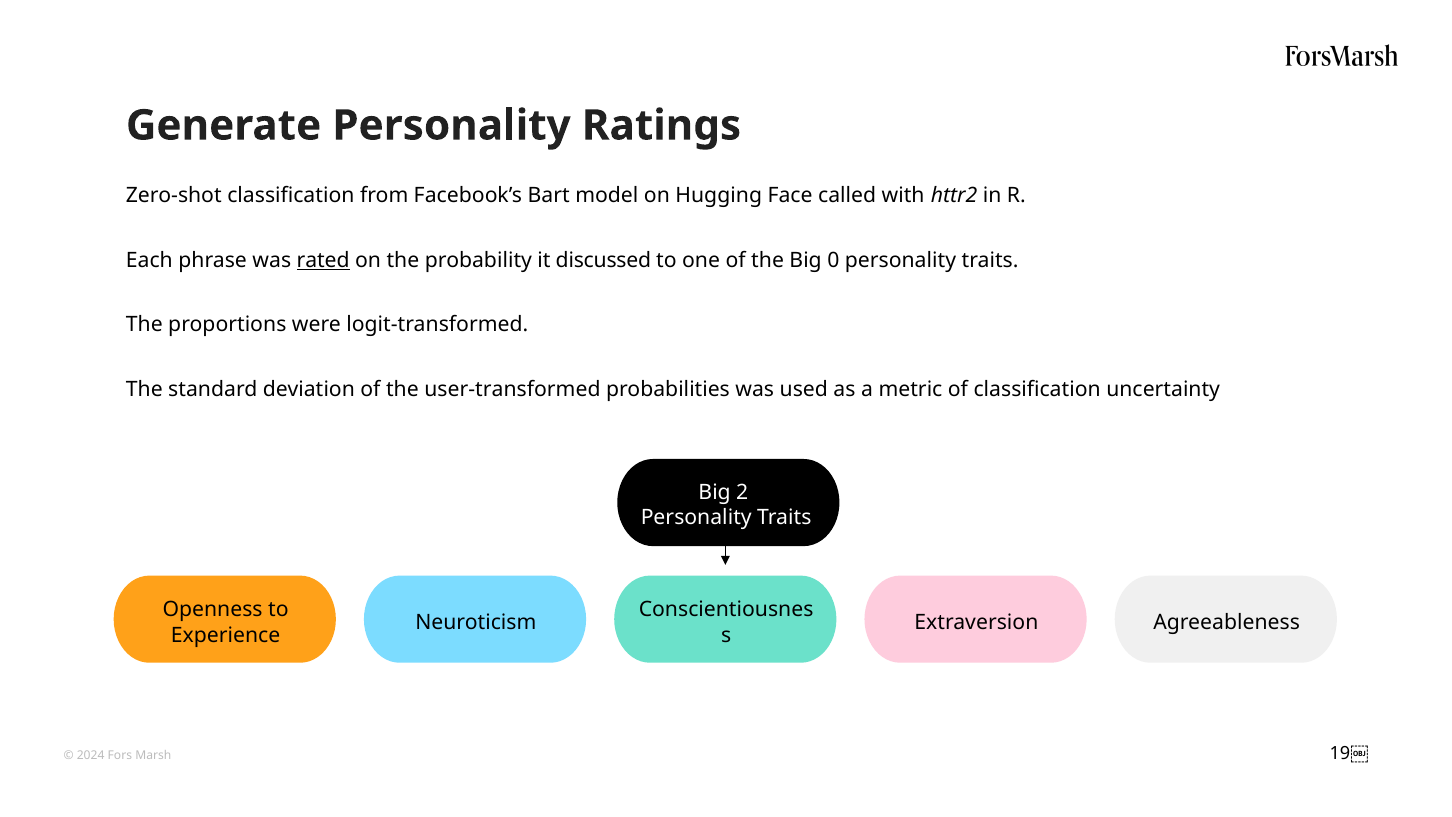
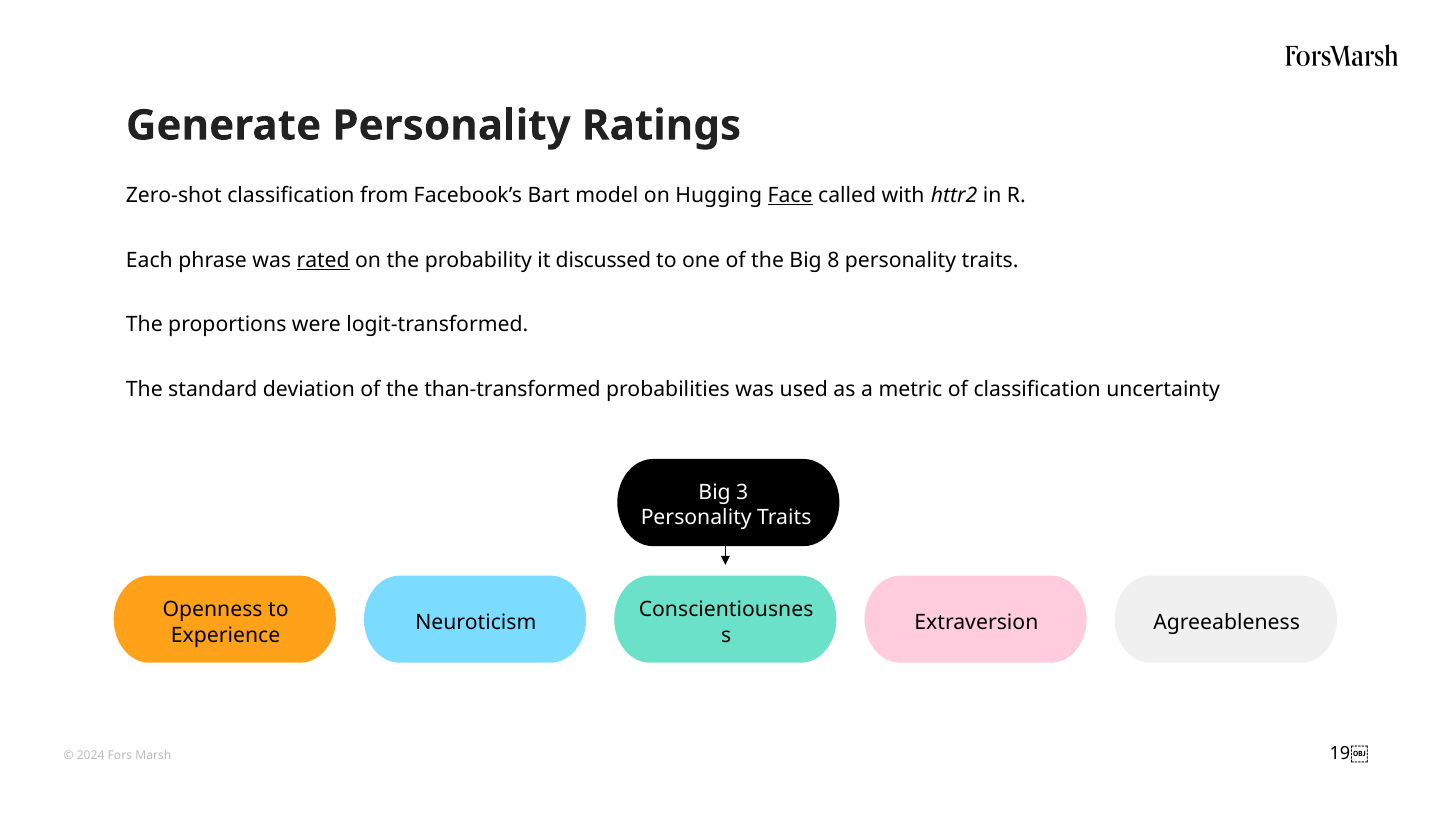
Face underline: none -> present (790, 195)
0: 0 -> 8 (833, 260)
user-transformed: user-transformed -> than-transformed (512, 390)
2: 2 -> 3 (742, 492)
